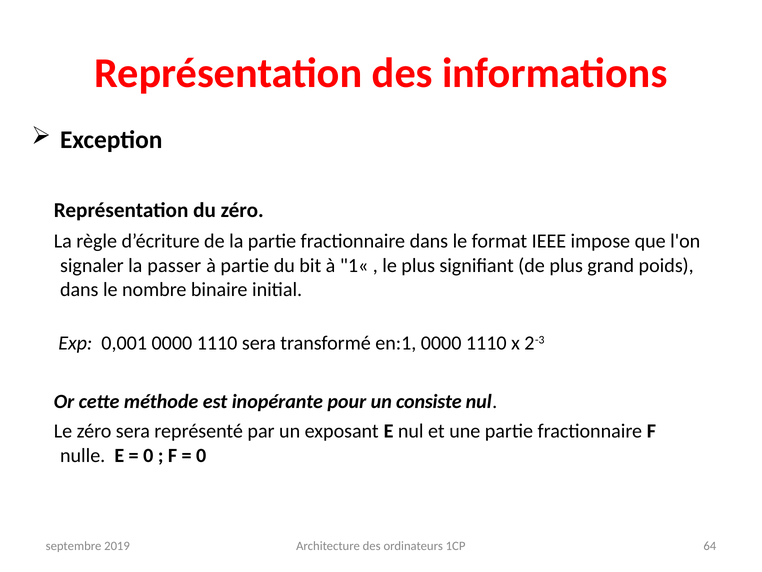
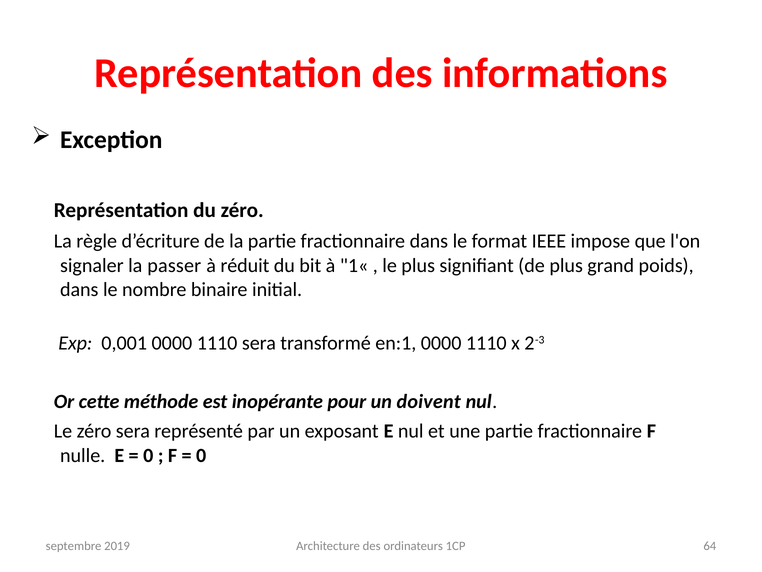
à partie: partie -> réduit (245, 265)
consiste: consiste -> doivent (429, 401)
